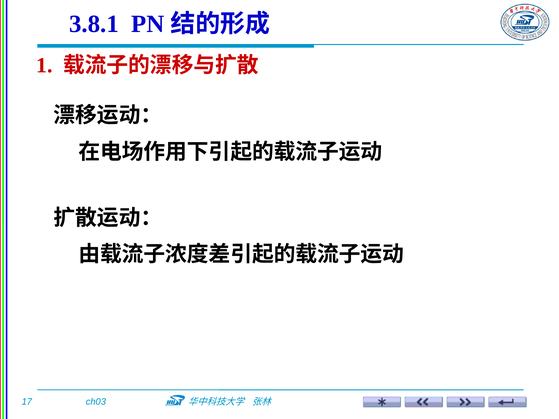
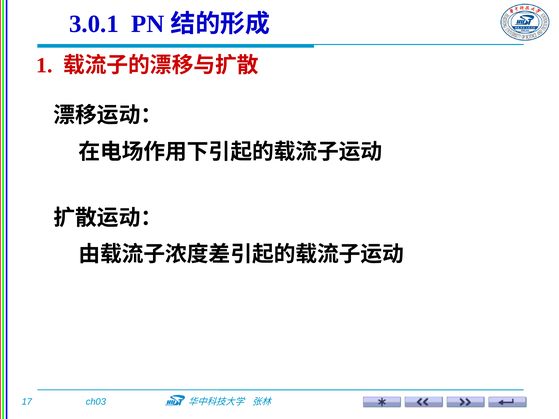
3.8.1: 3.8.1 -> 3.0.1 (94, 24)
